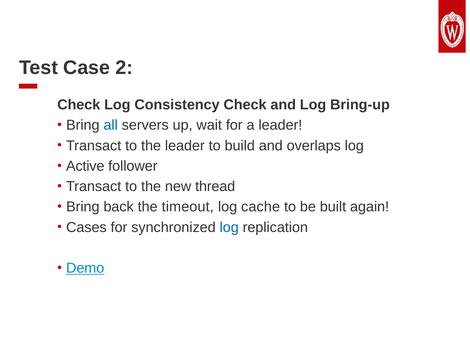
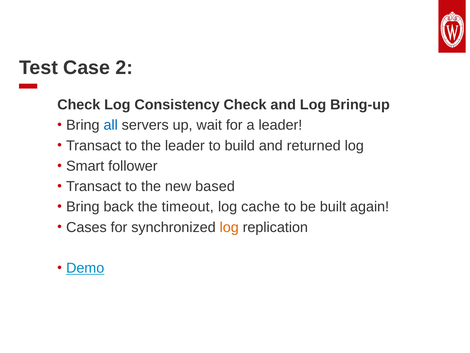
overlaps: overlaps -> returned (314, 145)
Active: Active -> Smart (85, 166)
thread: thread -> based (215, 186)
log colour: blue -> orange (229, 227)
